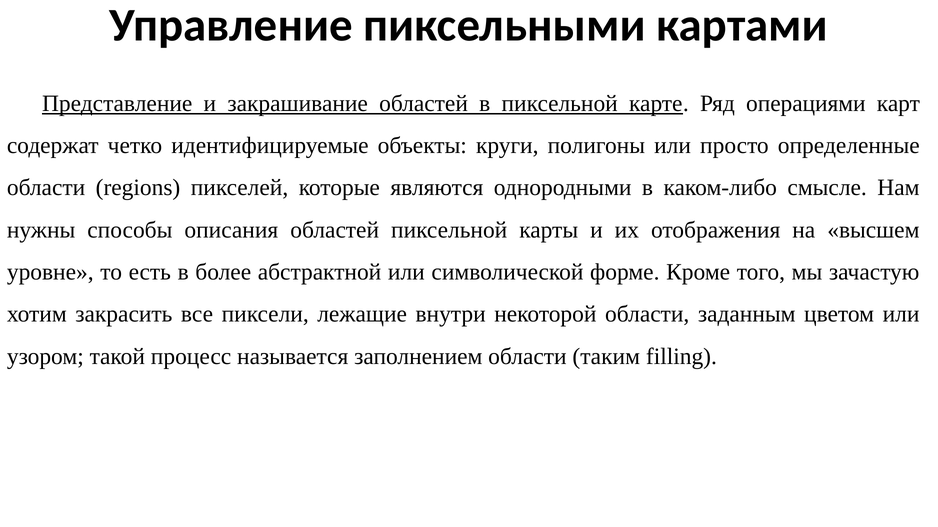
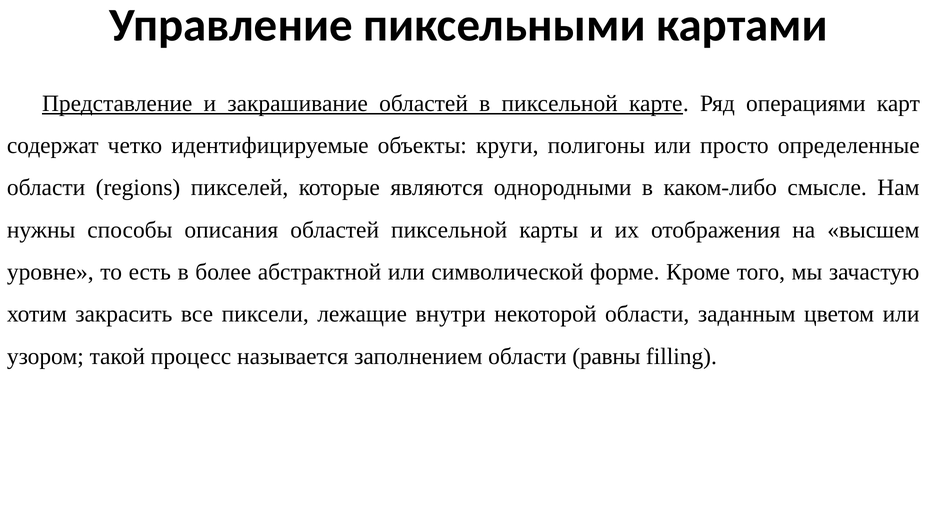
таким: таким -> равны (606, 357)
